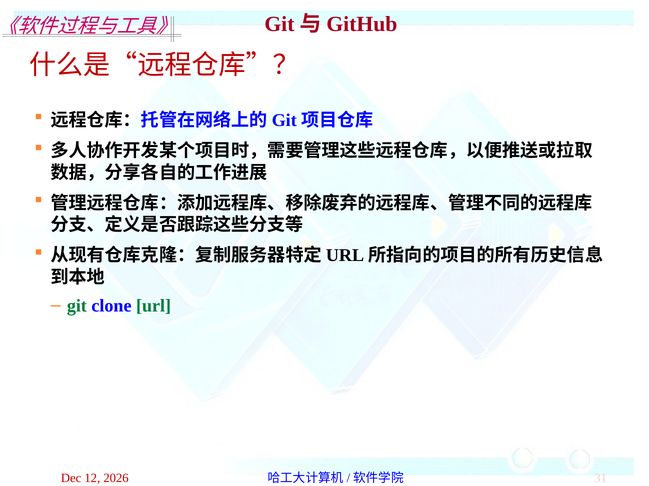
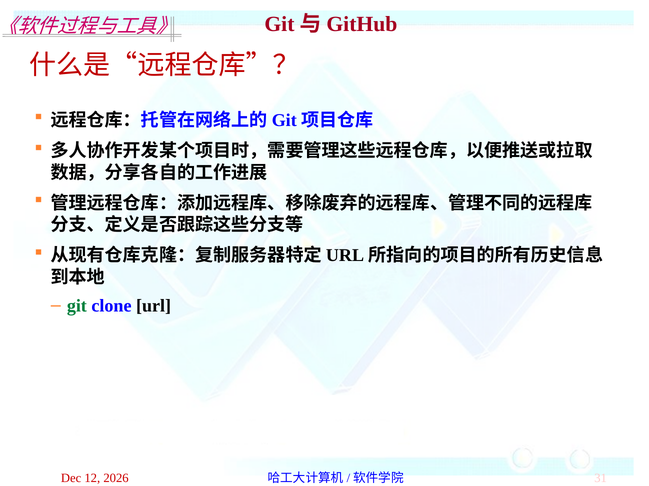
url colour: green -> black (154, 306)
